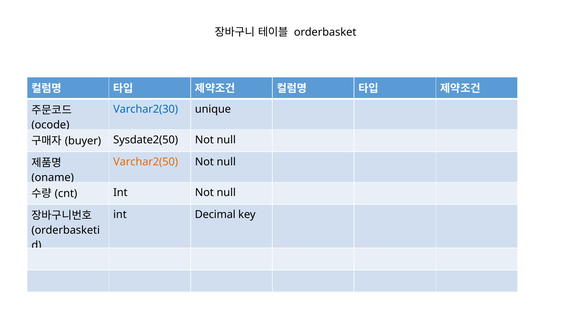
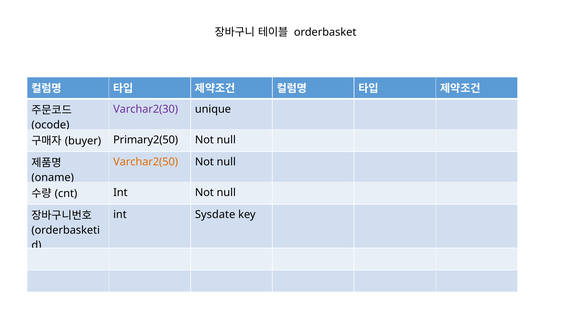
Varchar2(30 colour: blue -> purple (146, 109)
Sysdate2(50: Sysdate2(50 -> Primary2(50 (146, 140)
Decimal: Decimal -> Sysdate (215, 215)
